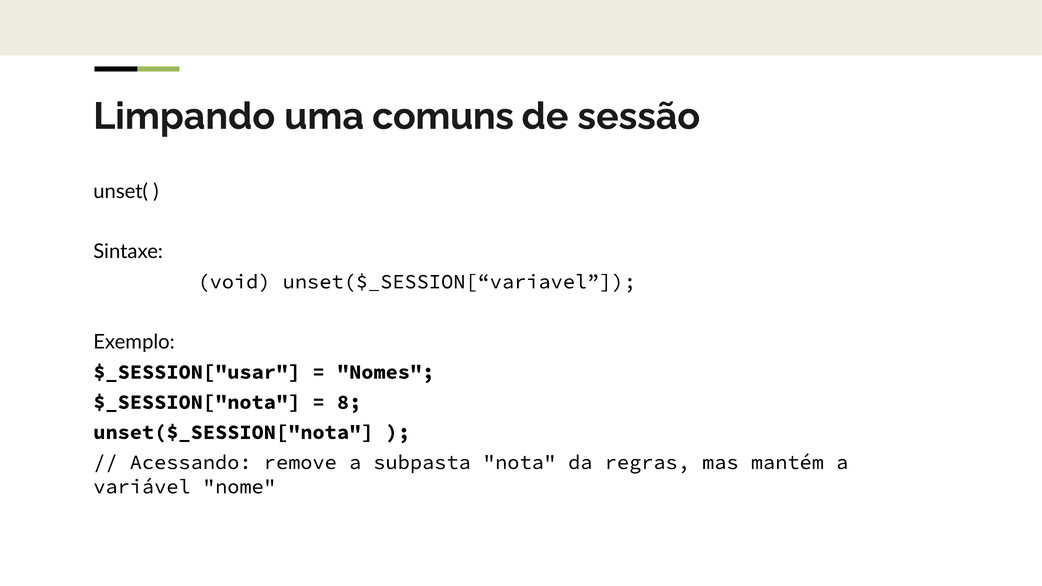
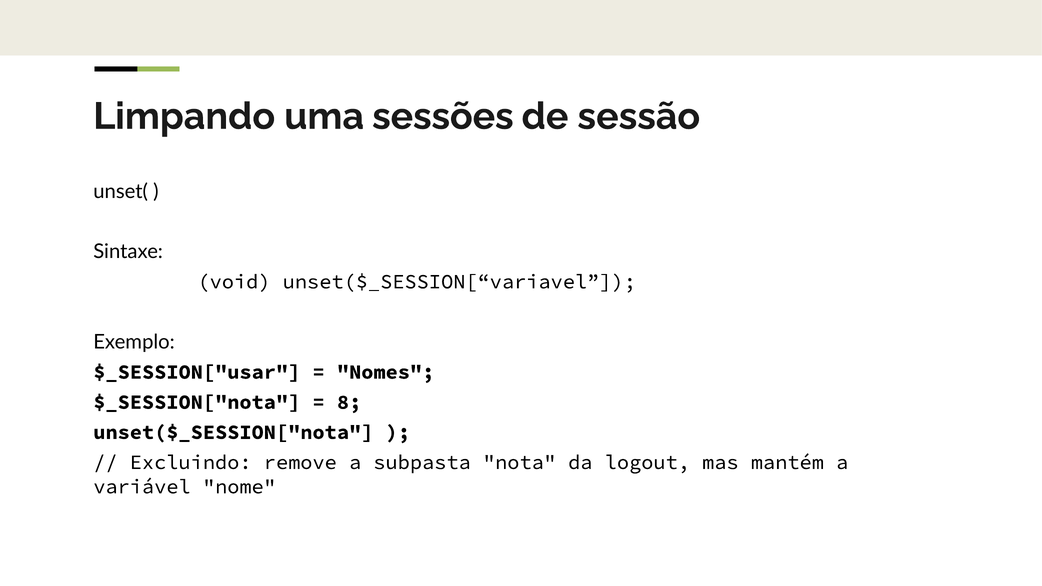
comuns: comuns -> sessões (443, 116)
Acessando: Acessando -> Excluindo (191, 462)
regras: regras -> logout (647, 462)
